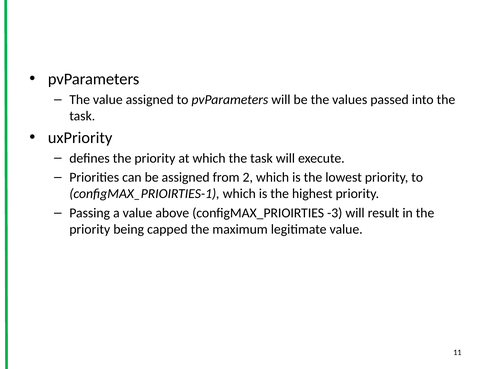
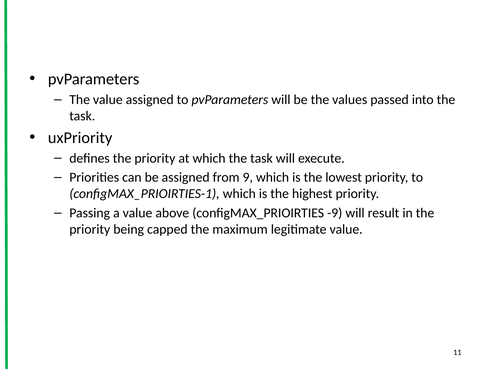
2: 2 -> 9 (248, 177)
-3: -3 -> -9 (335, 213)
